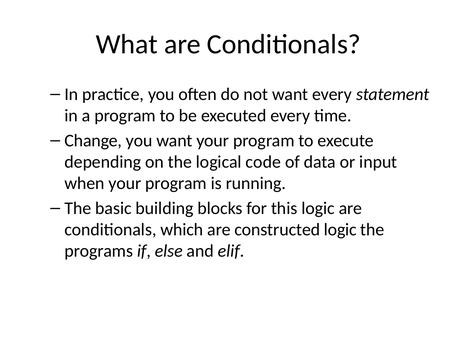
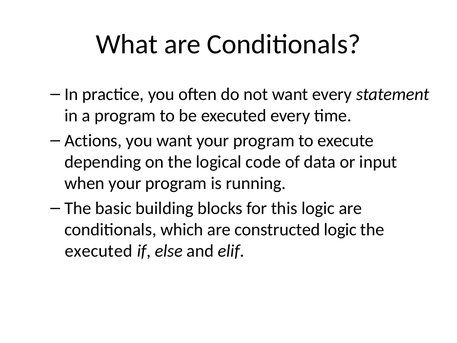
Change: Change -> Actions (93, 140)
programs: programs -> executed (99, 251)
